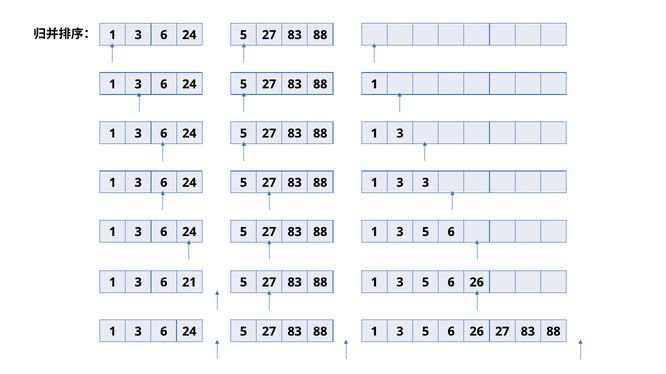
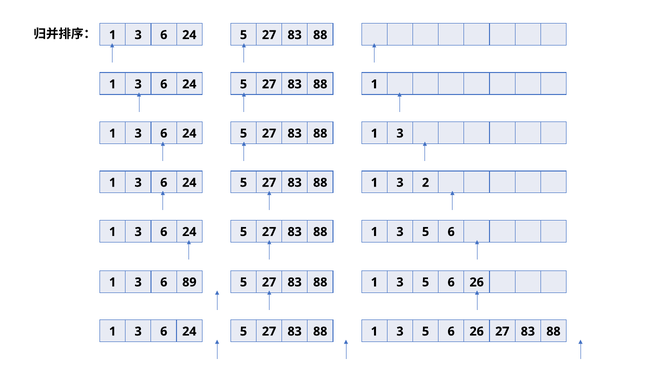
3 3: 3 -> 2 (426, 183)
21: 21 -> 89 (189, 283)
